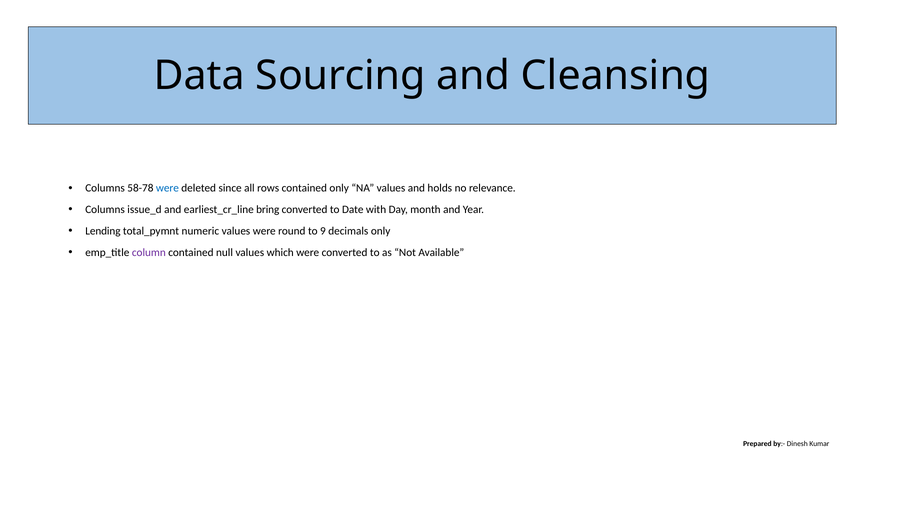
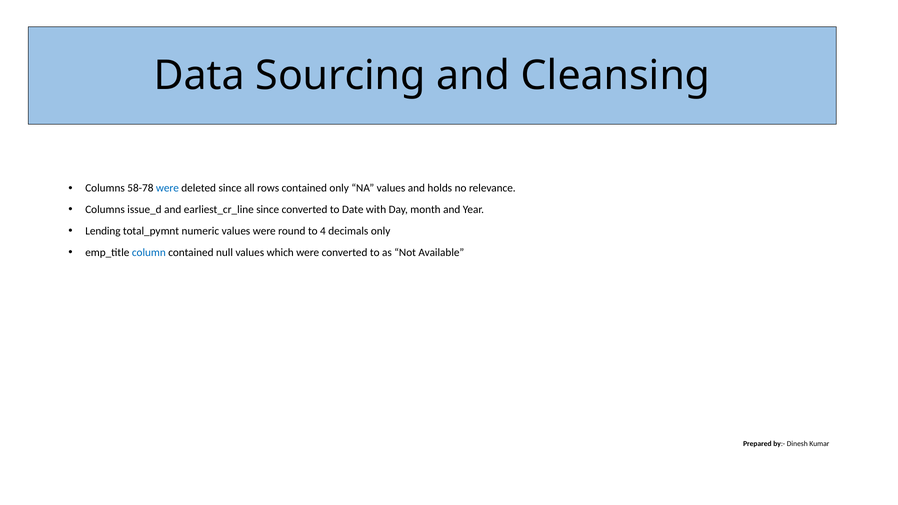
earliest_cr_line bring: bring -> since (268, 210)
9: 9 -> 4 (323, 231)
column colour: purple -> blue (149, 253)
